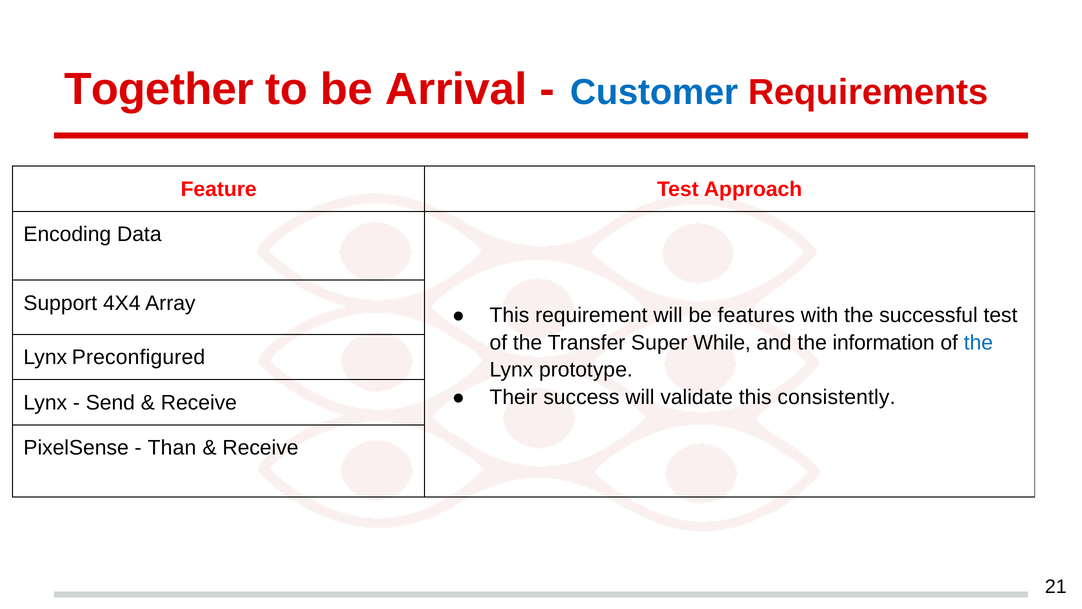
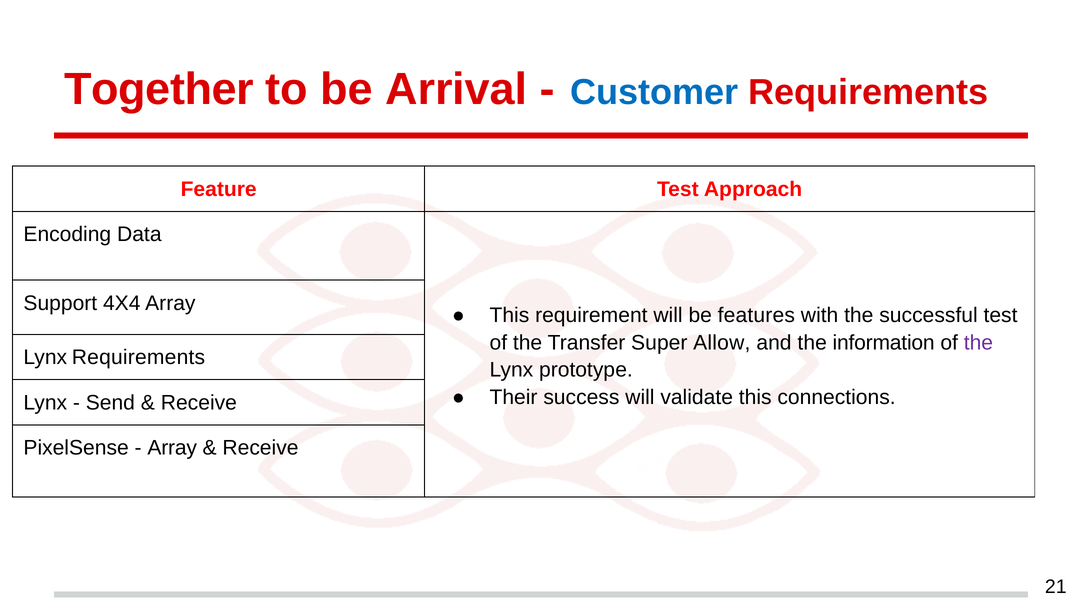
While: While -> Allow (722, 343)
the colour: blue -> purple (978, 343)
Lynx Preconfigured: Preconfigured -> Requirements (138, 357)
consistently: consistently -> connections (837, 397)
Than: Than -> Array (172, 448)
